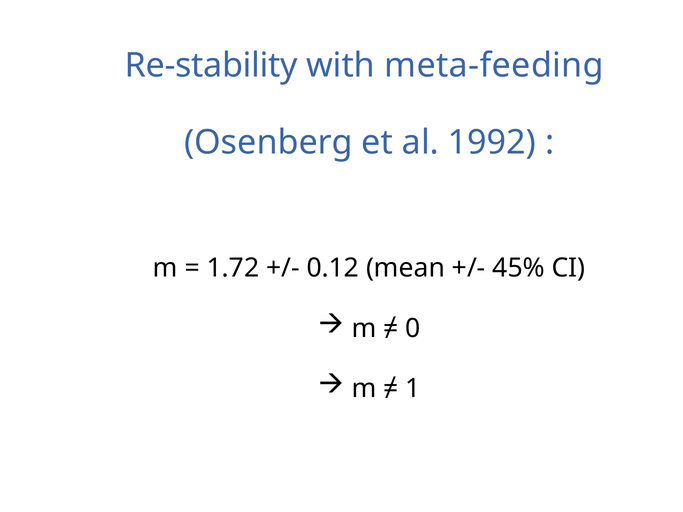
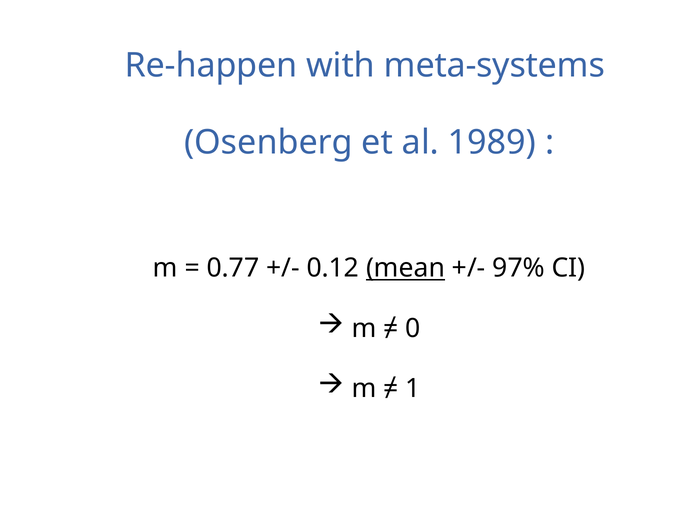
Re-stability: Re-stability -> Re-happen (211, 66)
meta-feeding: meta-feeding -> meta-systems (494, 66)
1992: 1992 -> 1989 (492, 143)
1.72: 1.72 -> 0.77 (233, 268)
mean underline: none -> present (406, 268)
45%: 45% -> 97% (519, 268)
